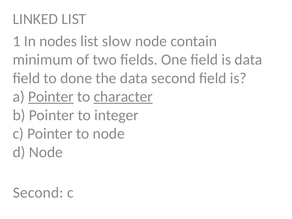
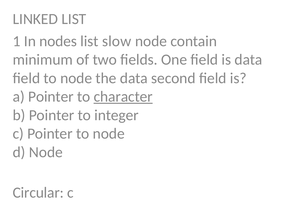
field to done: done -> node (76, 78)
Pointer underline: present -> none (51, 97)
Second: Second -> Circular (38, 193)
